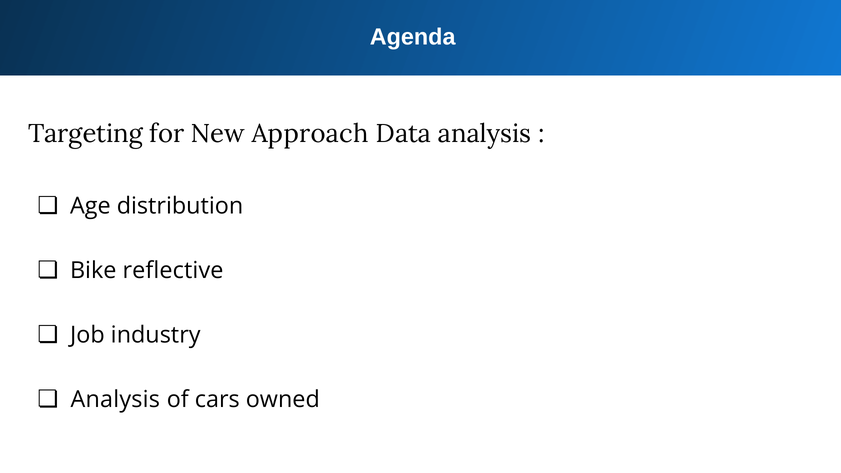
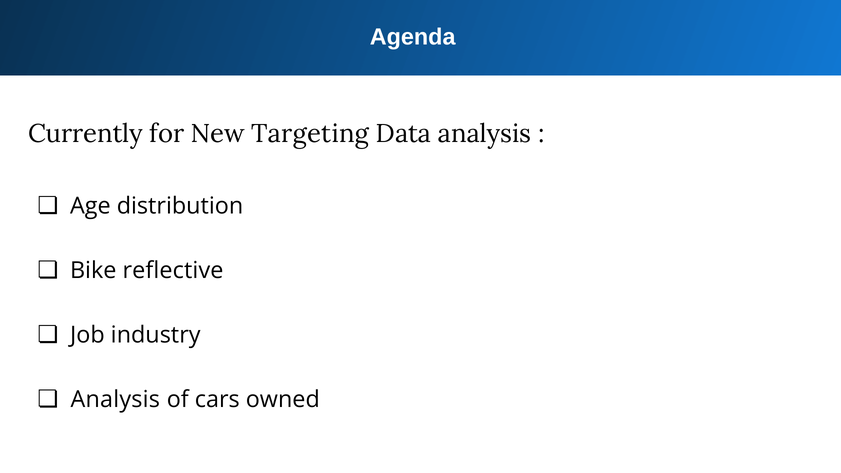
Targeting: Targeting -> Currently (85, 134)
Approach: Approach -> Targeting (310, 134)
